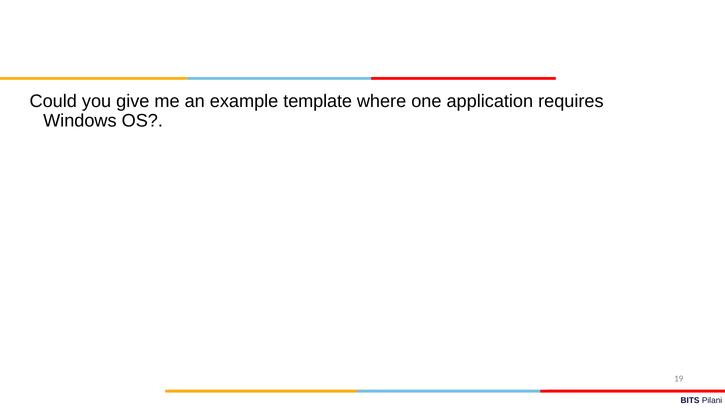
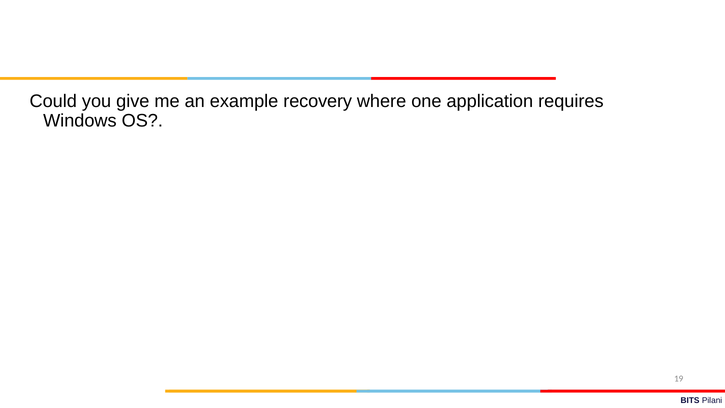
template: template -> recovery (318, 101)
